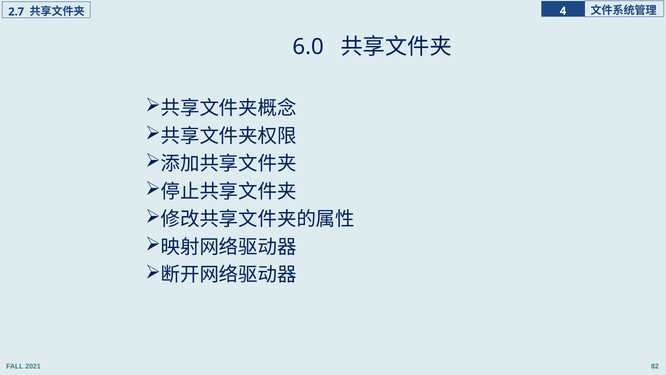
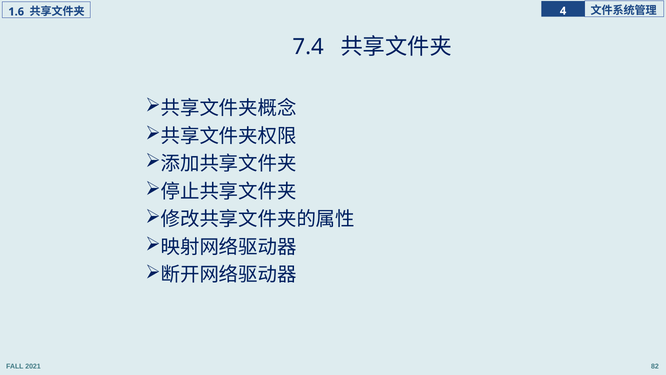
2.7: 2.7 -> 1.6 (16, 12)
6.0: 6.0 -> 7.4 (308, 47)
